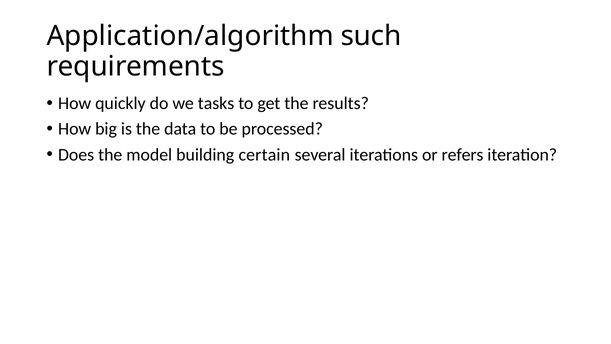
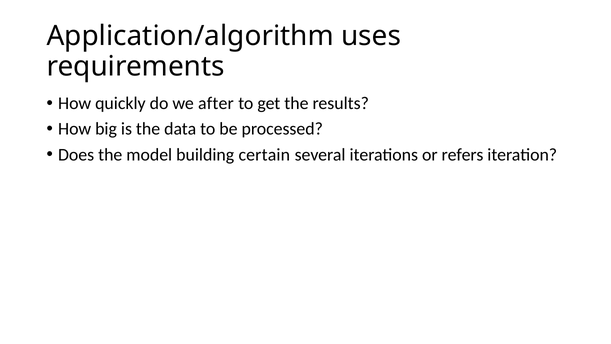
such: such -> uses (371, 36)
tasks: tasks -> after (216, 103)
